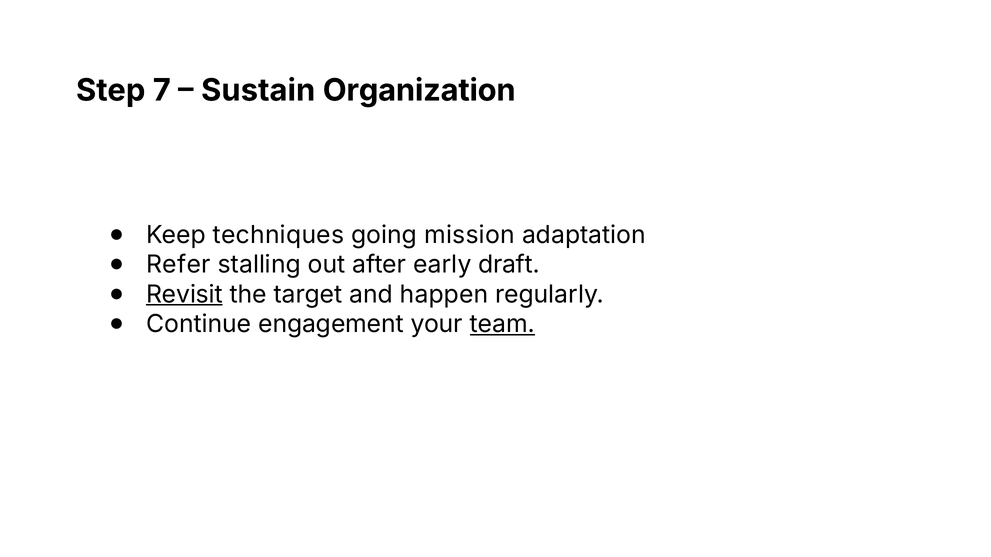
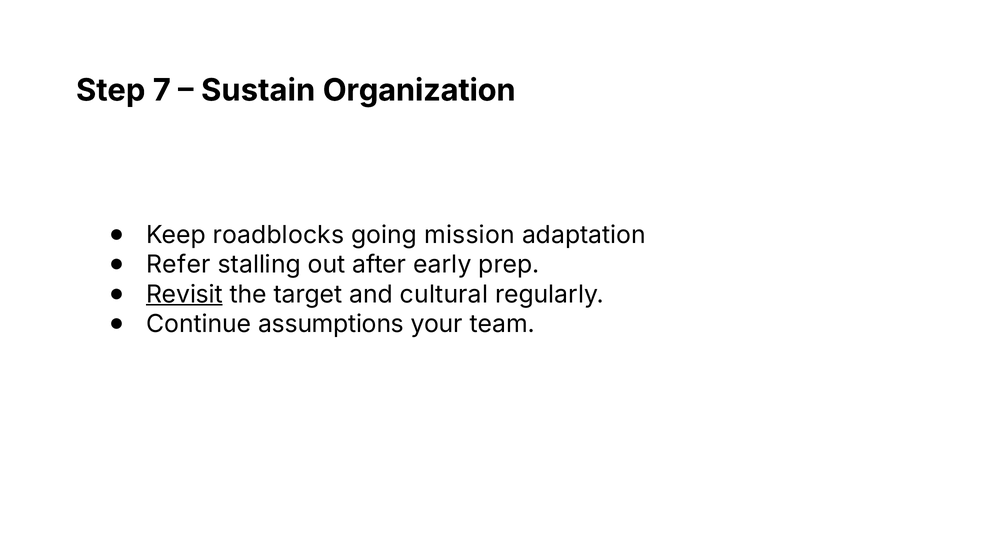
techniques: techniques -> roadblocks (278, 235)
draft: draft -> prep (509, 265)
happen: happen -> cultural (444, 295)
engagement: engagement -> assumptions (331, 324)
team underline: present -> none (502, 324)
